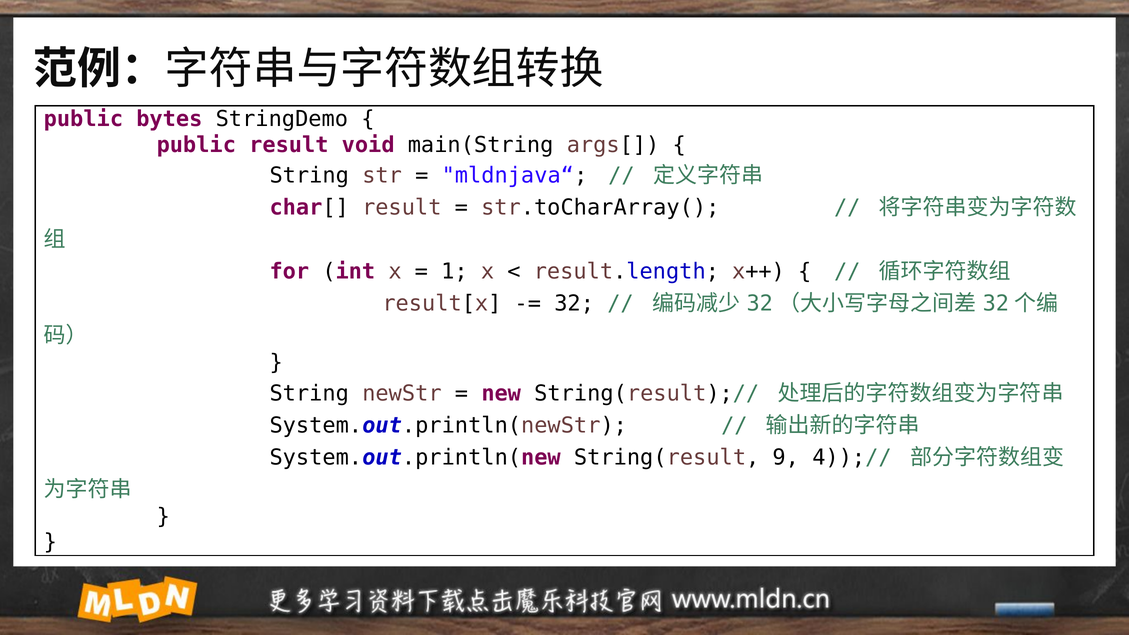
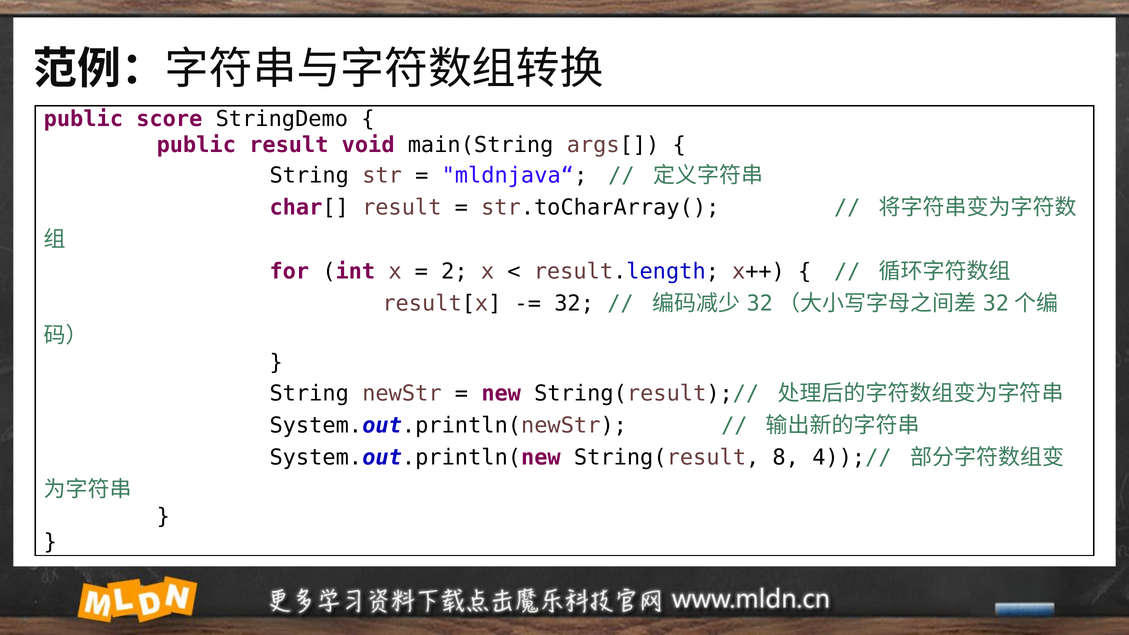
bytes: bytes -> score (169, 119)
1: 1 -> 2 (454, 272)
9: 9 -> 8 (786, 458)
